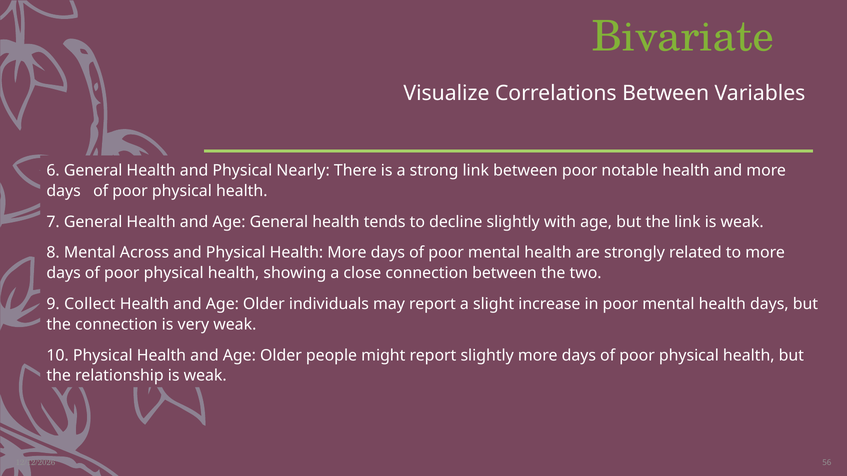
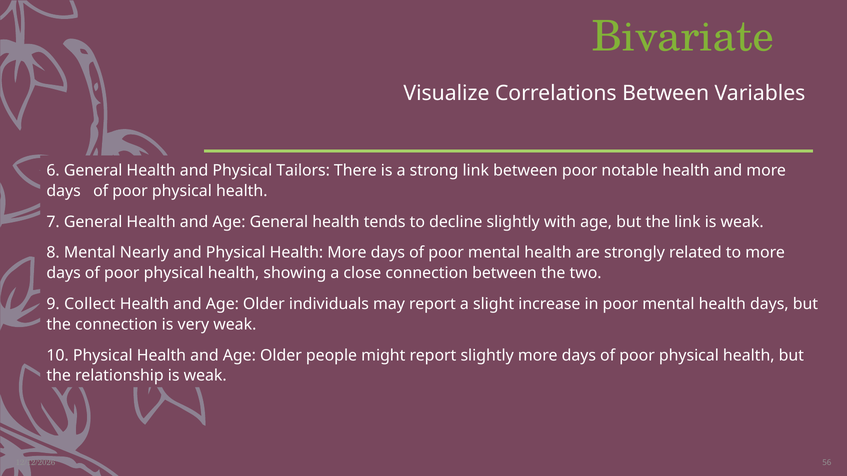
Nearly: Nearly -> Tailors (303, 171)
Across: Across -> Nearly (144, 253)
